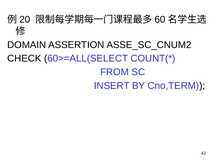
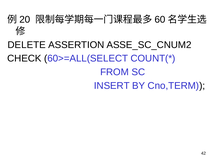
DOMAIN: DOMAIN -> DELETE (27, 45)
